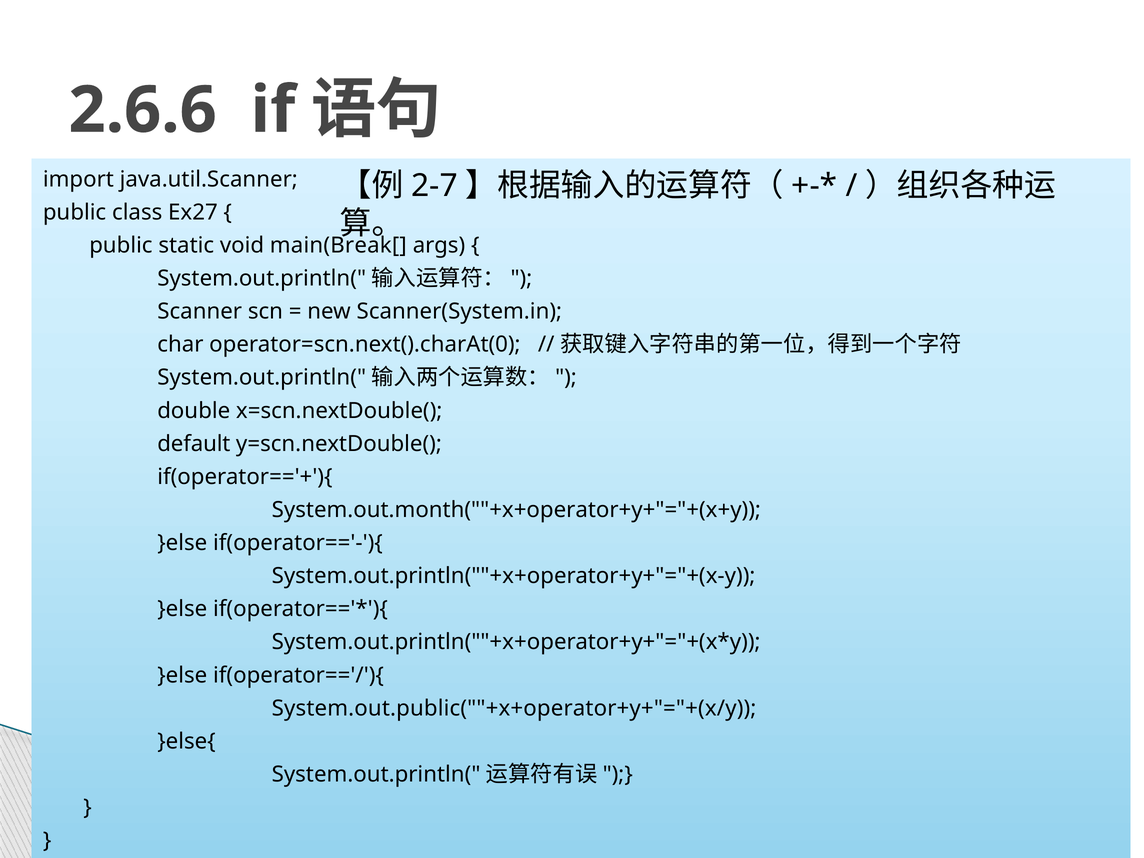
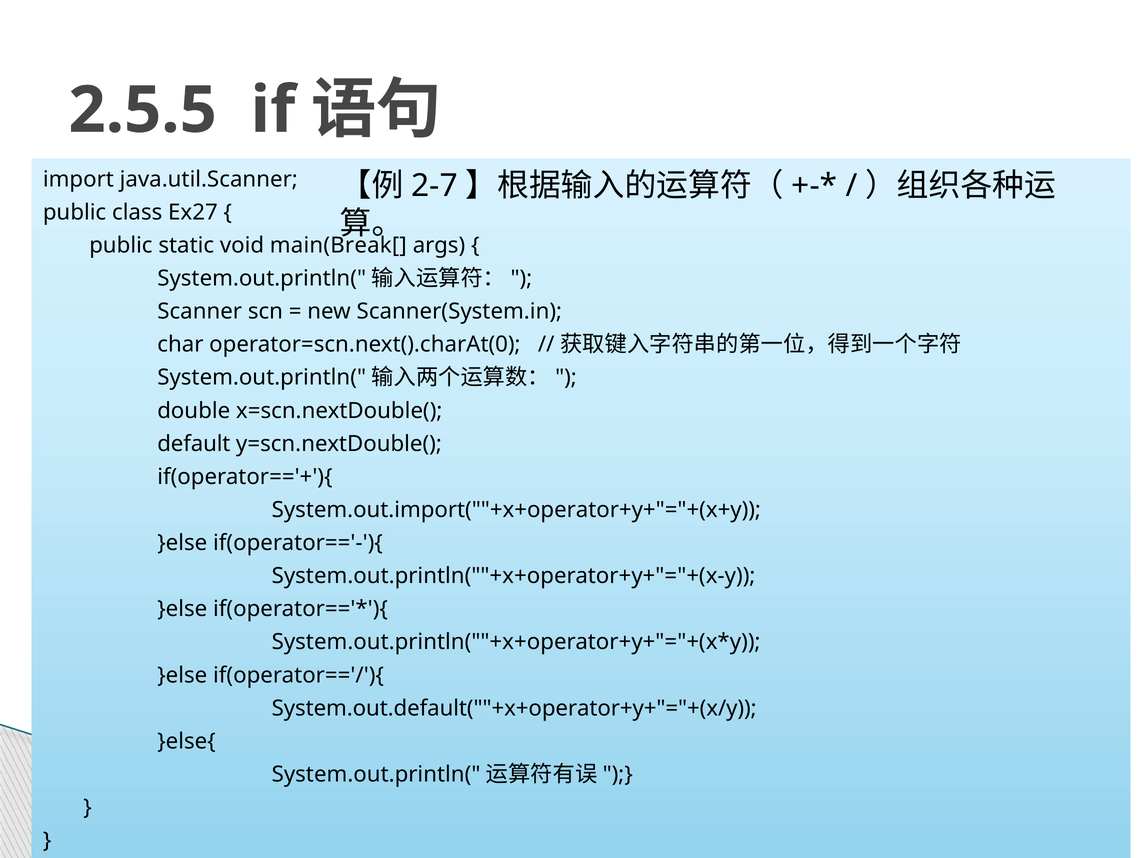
2.6.6: 2.6.6 -> 2.5.5 (143, 110)
System.out.month(""+x+operator+y+"="+(x+y: System.out.month(""+x+operator+y+"="+(x+y -> System.out.import(""+x+operator+y+"="+(x+y (516, 510)
System.out.public(""+x+operator+y+"="+(x/y: System.out.public(""+x+operator+y+"="+(x/y -> System.out.default(""+x+operator+y+"="+(x/y (514, 708)
